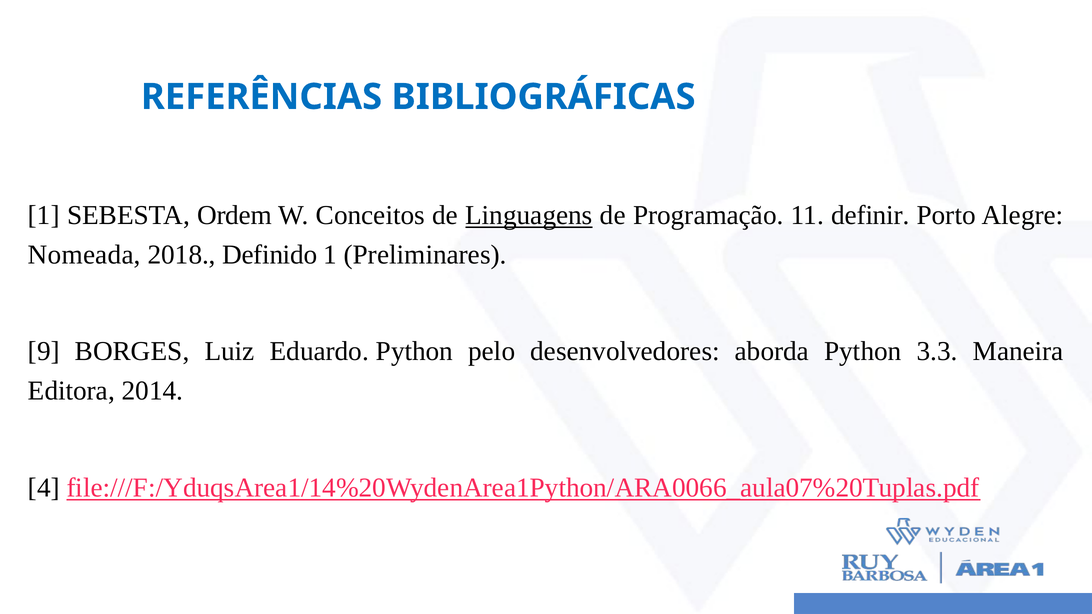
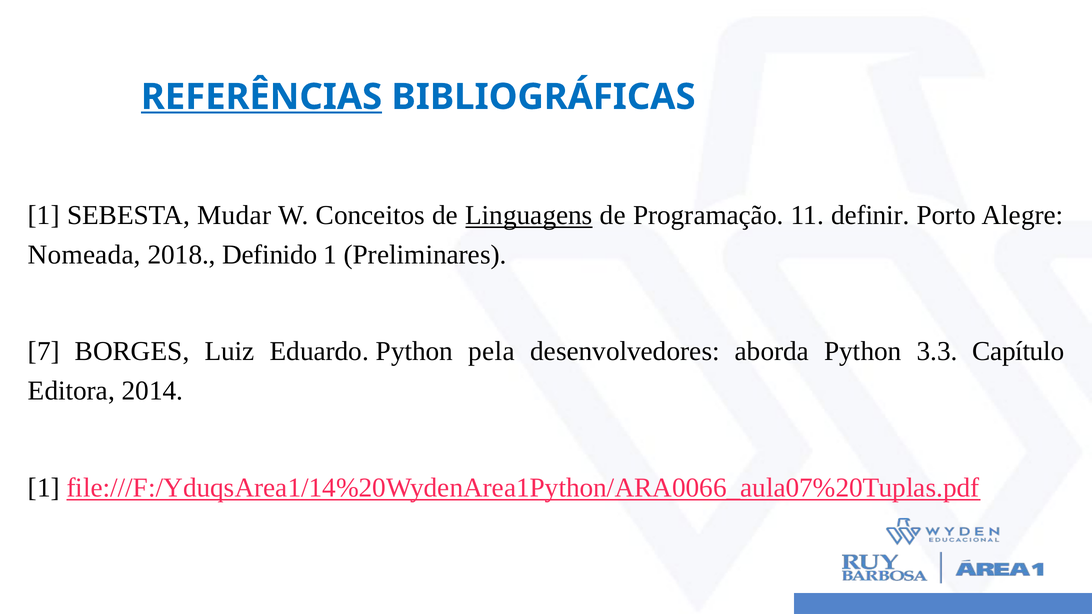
REFERÊNCIAS underline: none -> present (262, 97)
Ordem: Ordem -> Mudar (234, 215)
9: 9 -> 7 (44, 352)
pelo: pelo -> pela (492, 352)
Maneira: Maneira -> Capítulo (1018, 352)
4: 4 -> 1 (44, 488)
